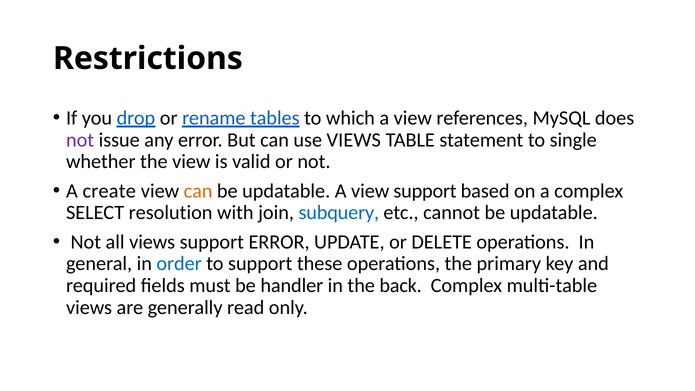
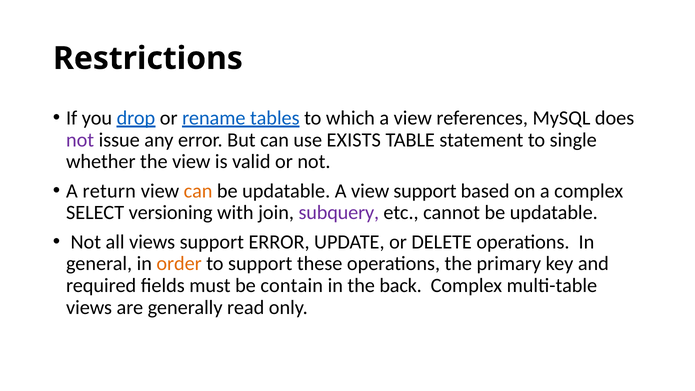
use VIEWS: VIEWS -> EXISTS (354, 140)
create: create -> return (109, 191)
resolution: resolution -> versioning (171, 213)
subquery colour: blue -> purple (339, 213)
order colour: blue -> orange (179, 264)
handler: handler -> contain (292, 286)
